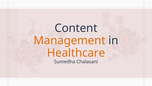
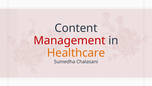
Management colour: orange -> red (70, 40)
